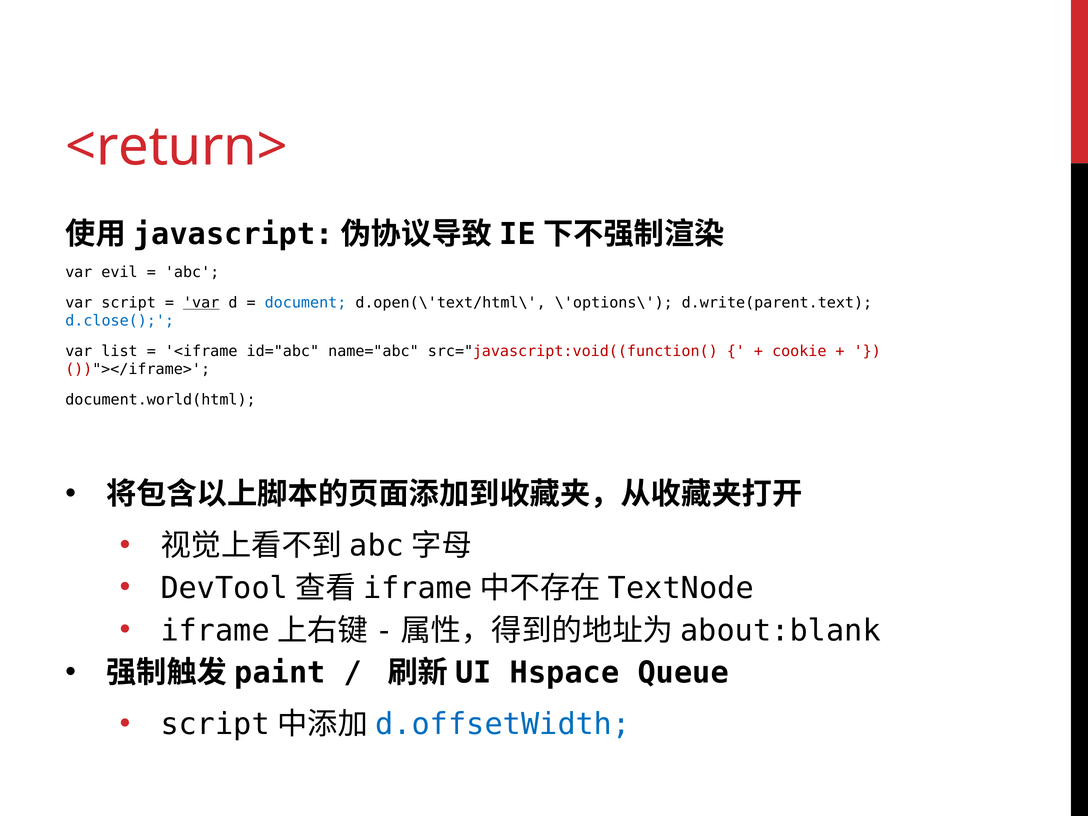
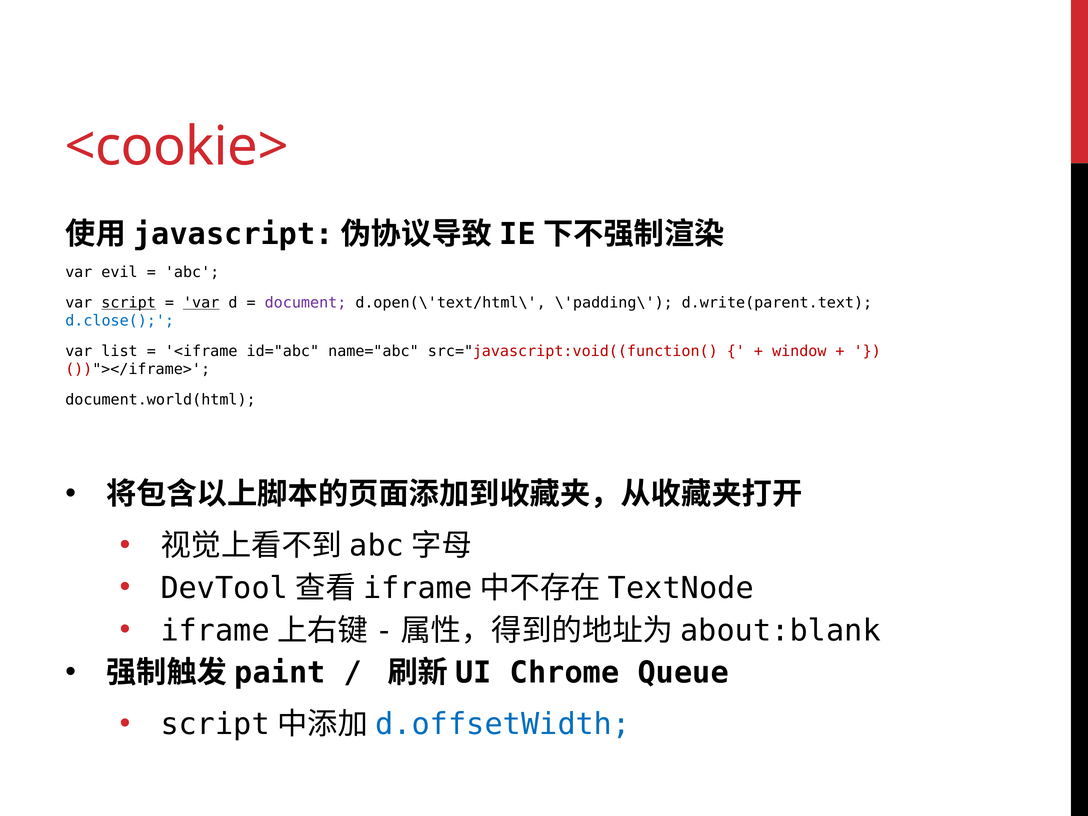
<return>: <return> -> <cookie> (177, 147)
script underline: none -> present (129, 303)
document colour: blue -> purple (306, 303)
\'options\: \'options\ -> \'padding\ (614, 303)
cookie: cookie -> window (799, 351)
Hspace: Hspace -> Chrome (565, 673)
